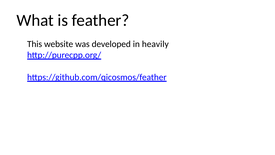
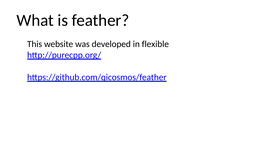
heavily: heavily -> flexible (155, 44)
